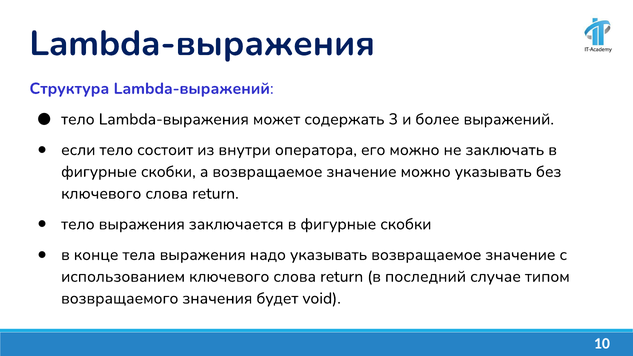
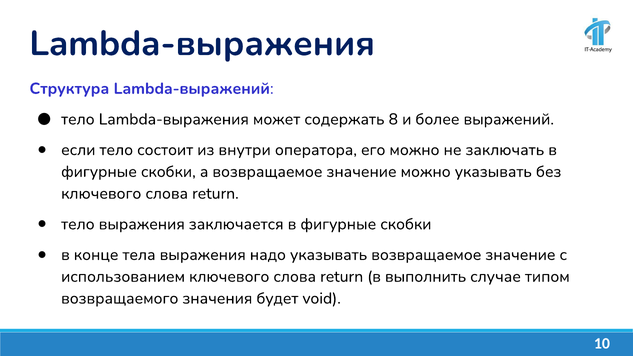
3: 3 -> 8 (393, 119)
последний: последний -> выполнить (426, 277)
